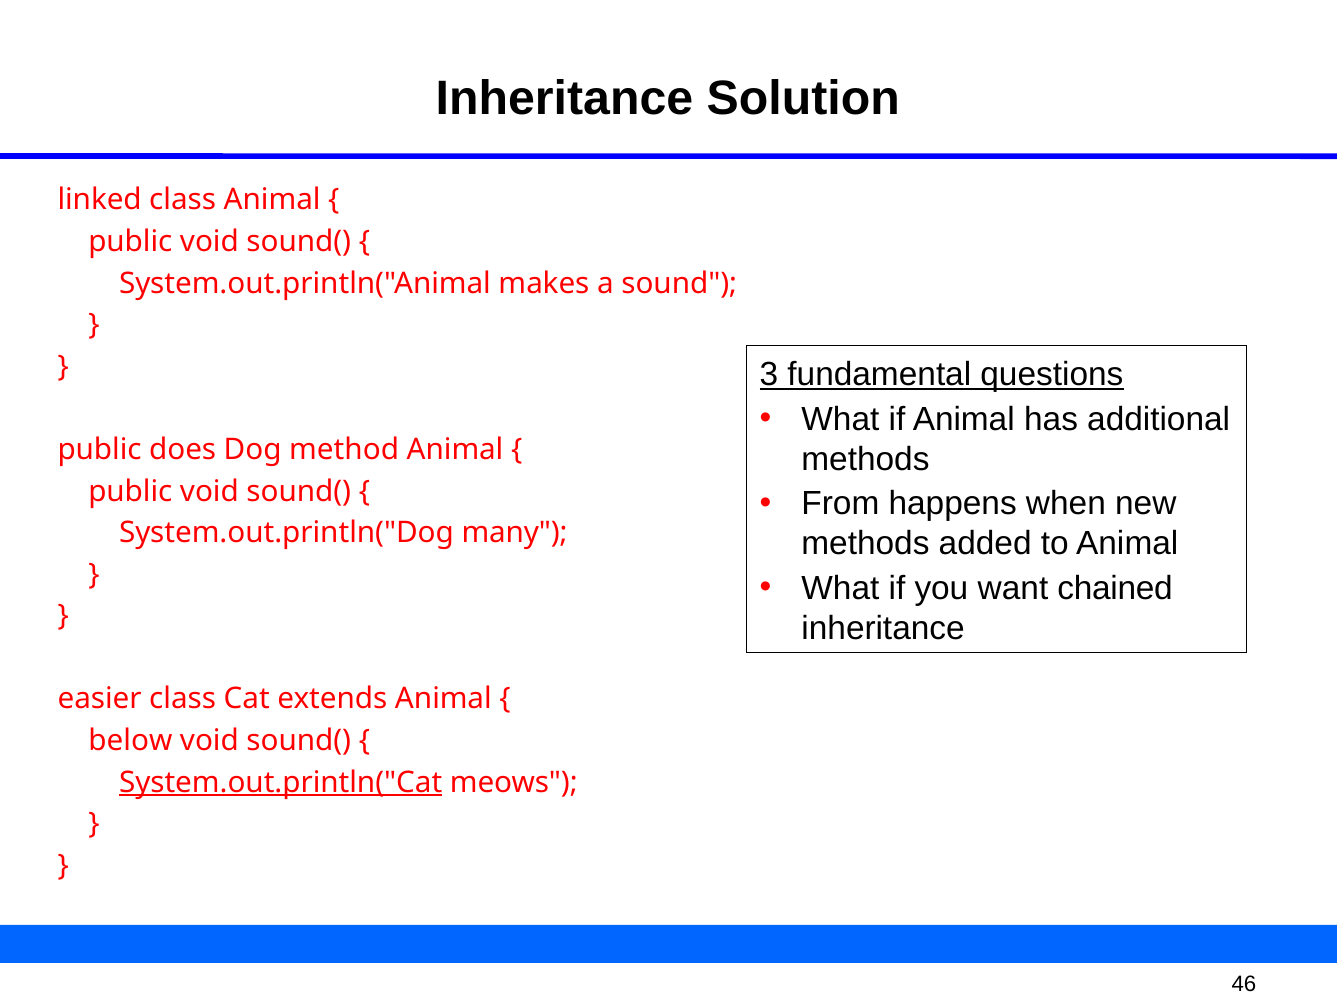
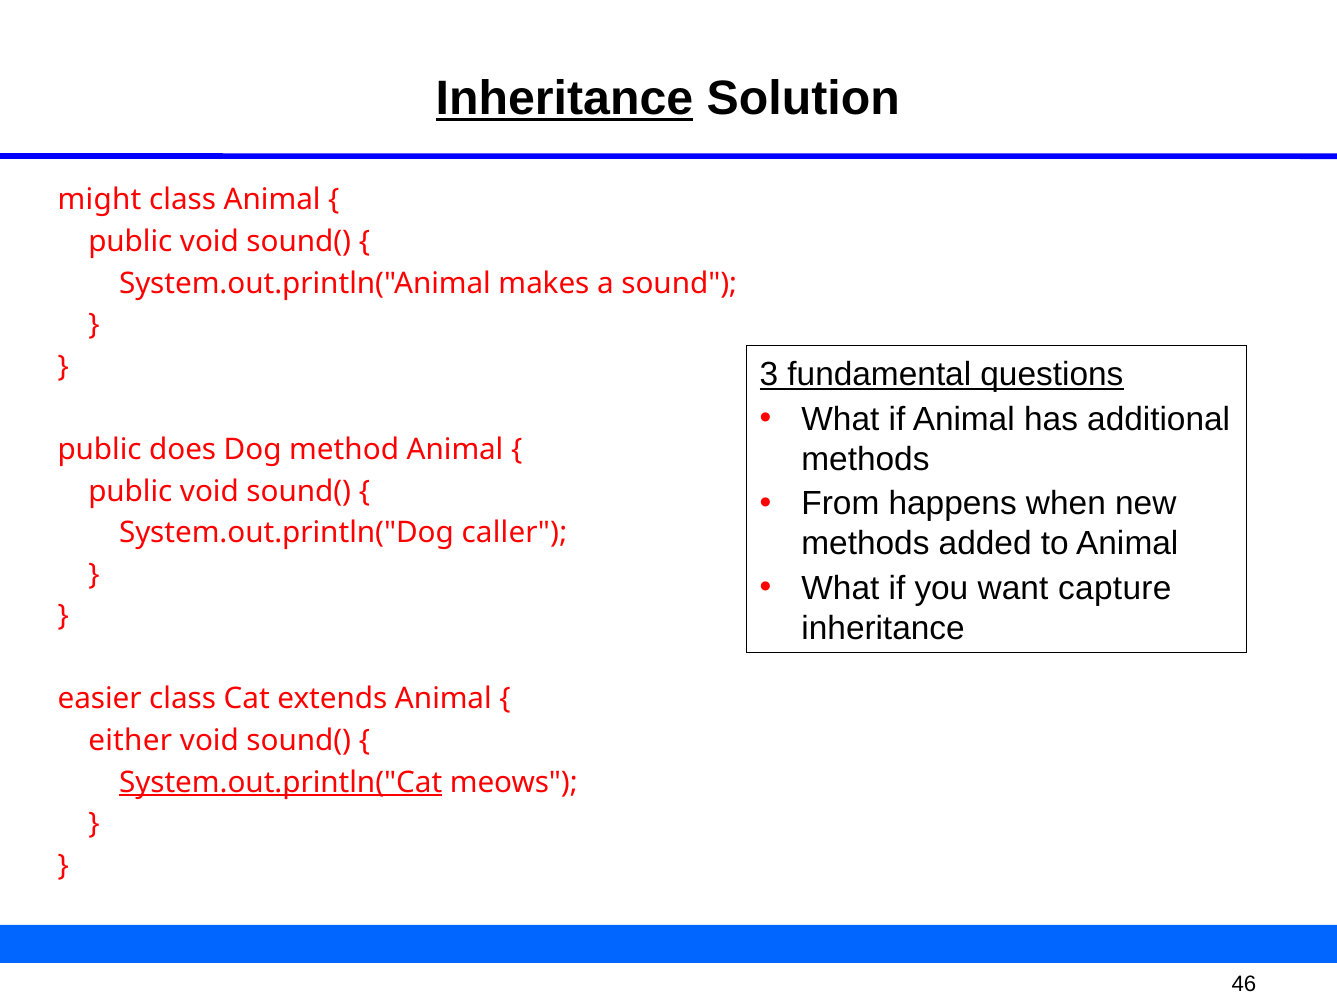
Inheritance underline: none -> present (564, 98)
linked: linked -> might (99, 200)
many: many -> caller (514, 533)
chained: chained -> capture (1115, 588)
below: below -> either (130, 741)
